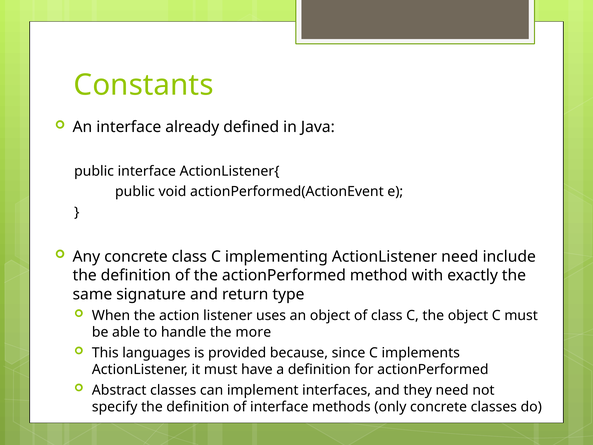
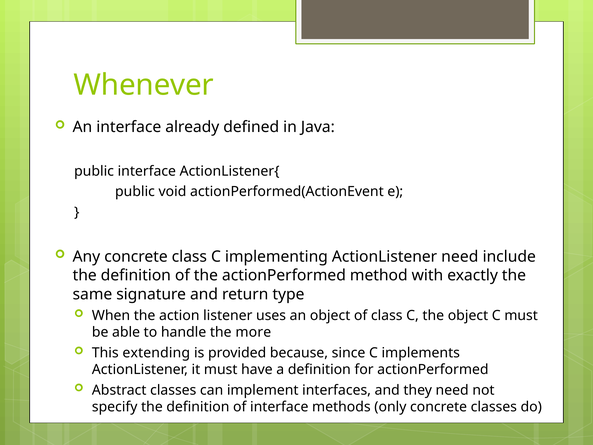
Constants: Constants -> Whenever (144, 85)
languages: languages -> extending (156, 353)
